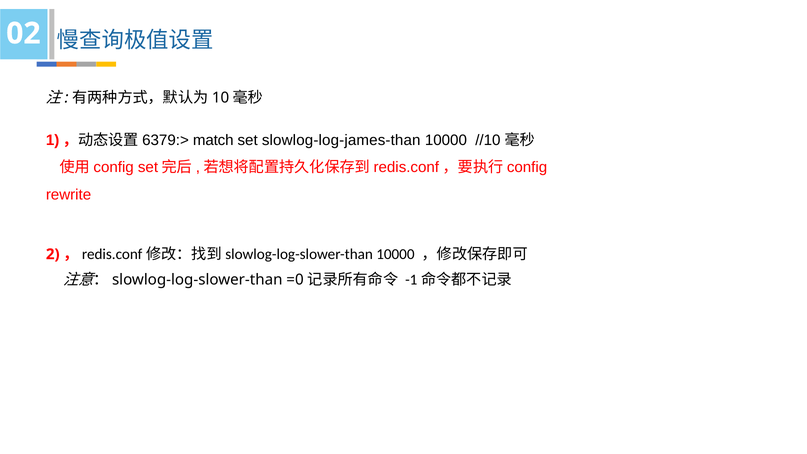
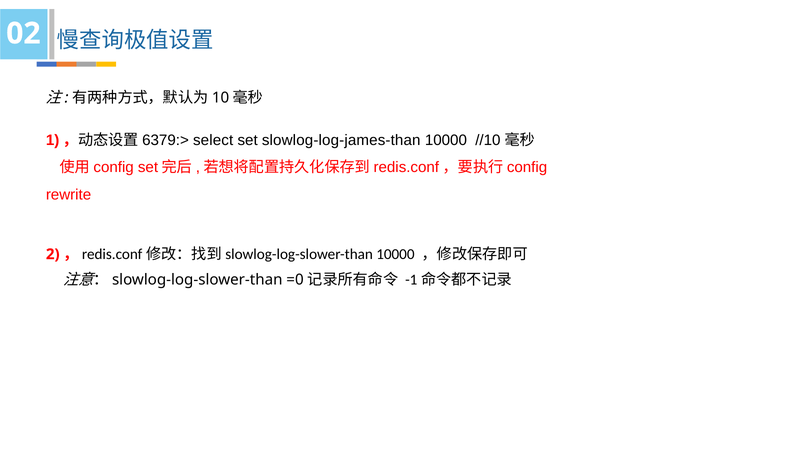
match: match -> select (213, 140)
